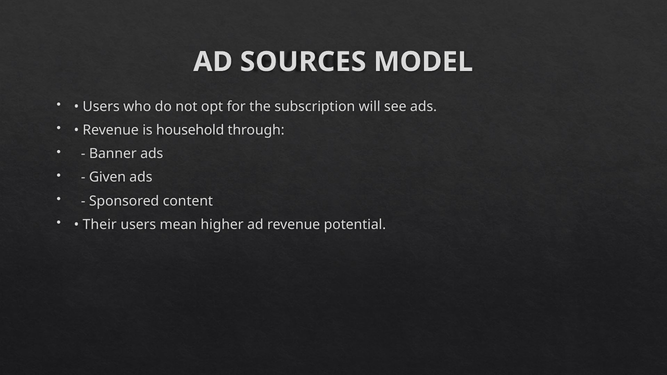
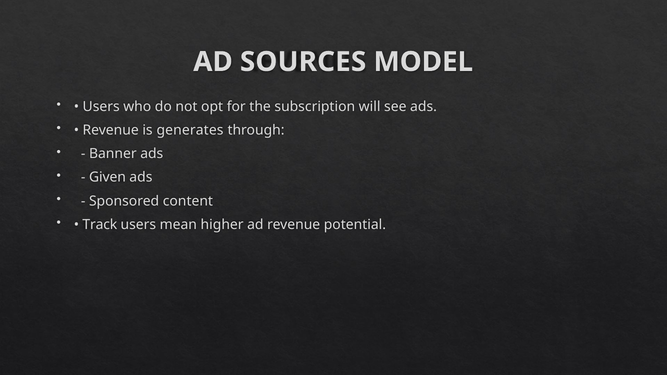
household: household -> generates (190, 130)
Their: Their -> Track (100, 225)
